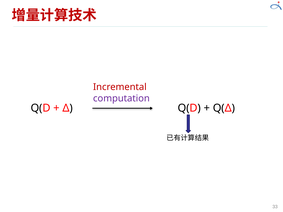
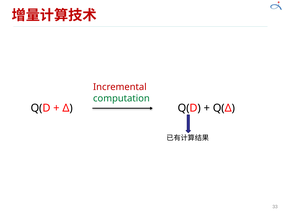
computation colour: purple -> green (121, 98)
